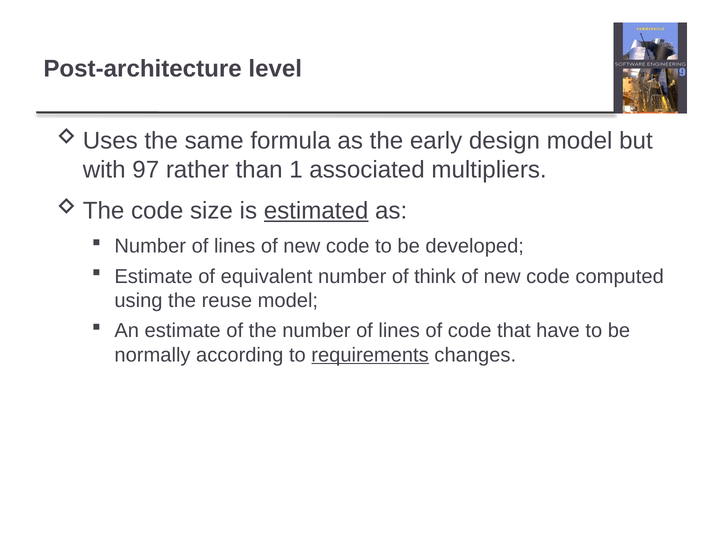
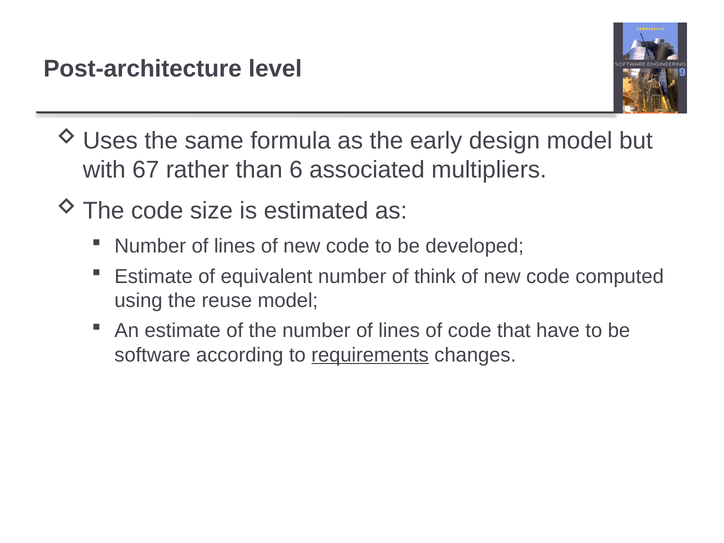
97: 97 -> 67 (146, 170)
1: 1 -> 6 (296, 170)
estimated underline: present -> none (316, 211)
normally: normally -> software (153, 355)
